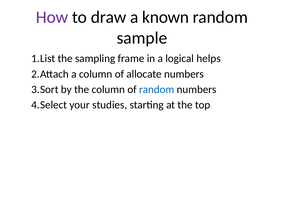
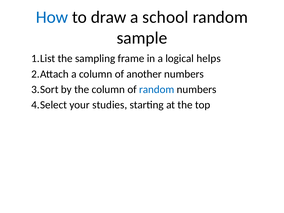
How colour: purple -> blue (52, 17)
known: known -> school (165, 17)
allocate: allocate -> another (144, 74)
